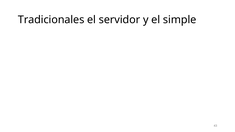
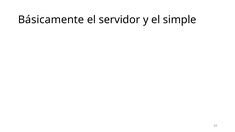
Tradicionales: Tradicionales -> Básicamente (51, 20)
